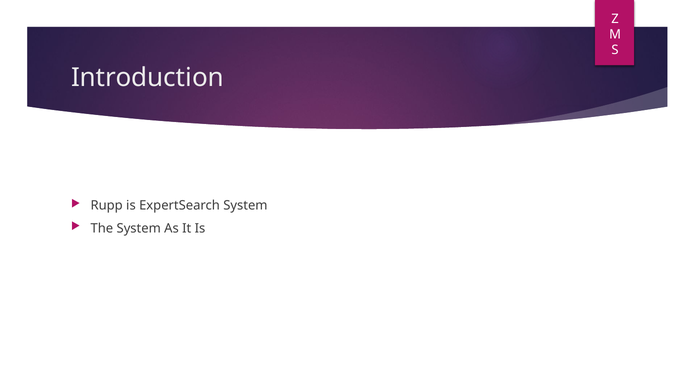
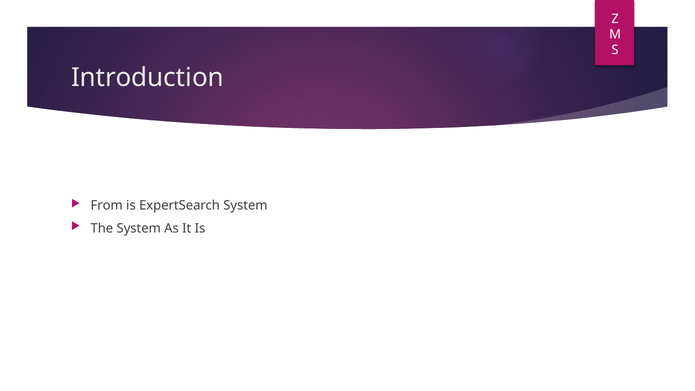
Rupp: Rupp -> From (107, 206)
